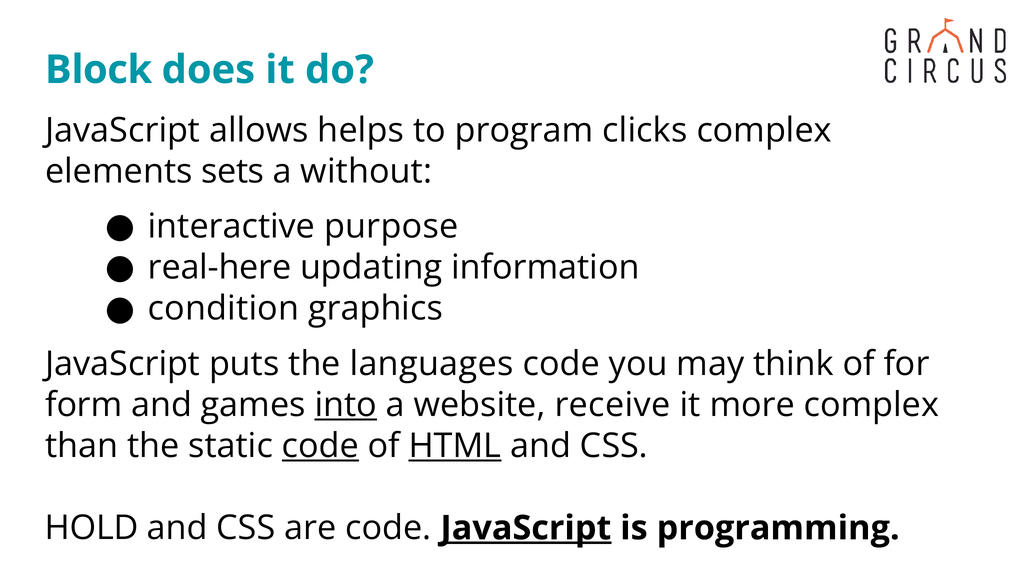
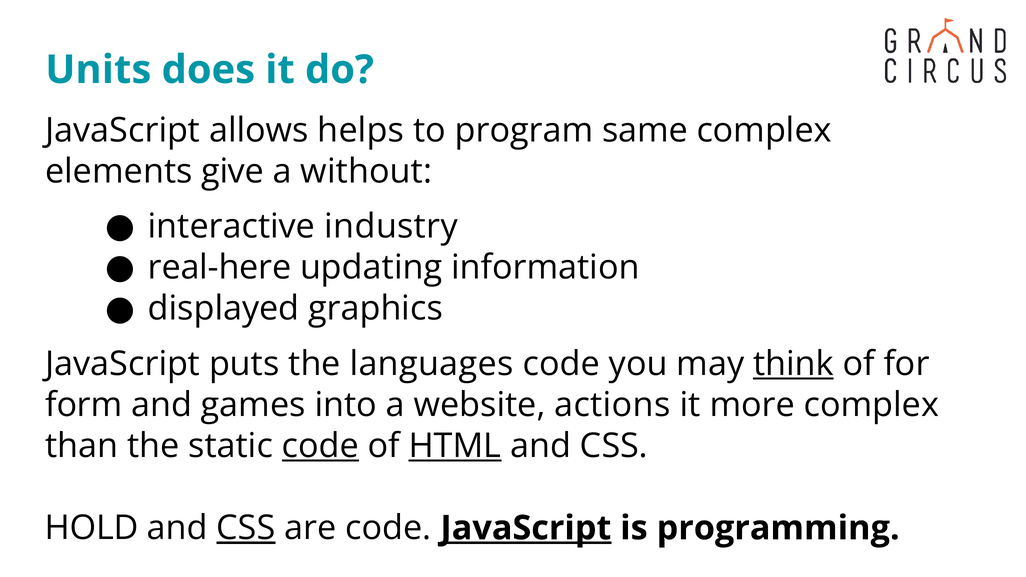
Block: Block -> Units (98, 70)
clicks: clicks -> same (645, 130)
sets: sets -> give (233, 171)
purpose: purpose -> industry (391, 227)
condition: condition -> displayed (224, 309)
think underline: none -> present (793, 364)
into underline: present -> none (346, 405)
receive: receive -> actions (612, 405)
CSS underline: none -> present (246, 528)
